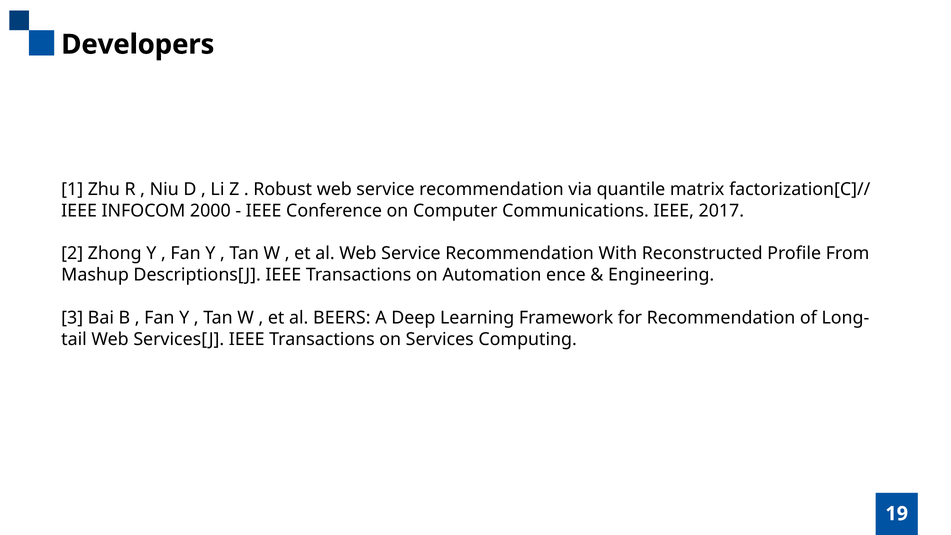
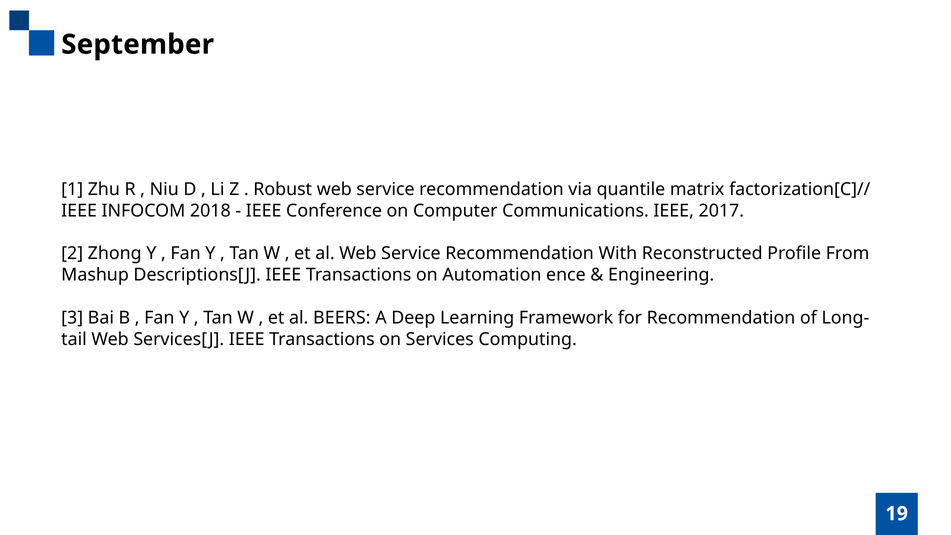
Developers: Developers -> September (138, 45)
2000: 2000 -> 2018 (210, 211)
